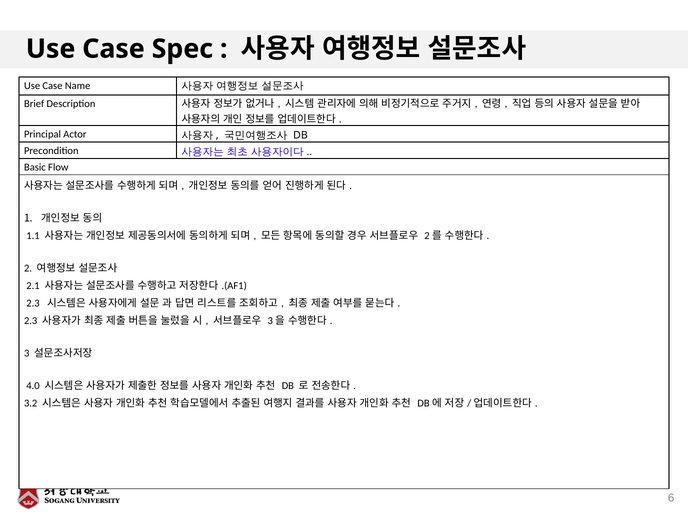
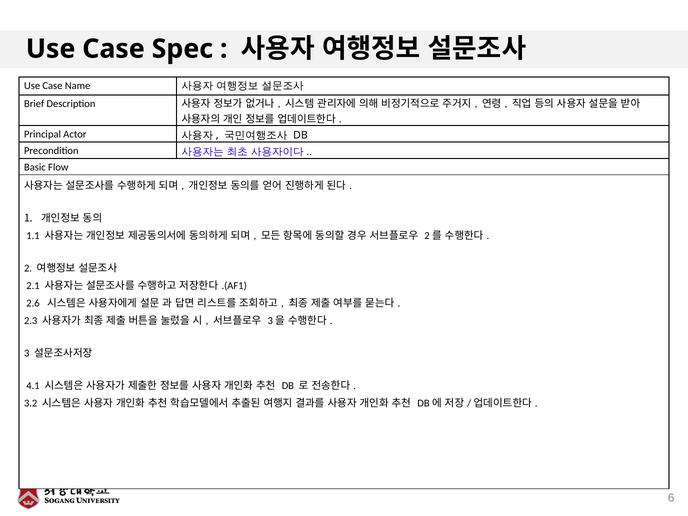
2.3: 2.3 -> 2.6 (33, 303)
4.0: 4.0 -> 4.1 (33, 386)
